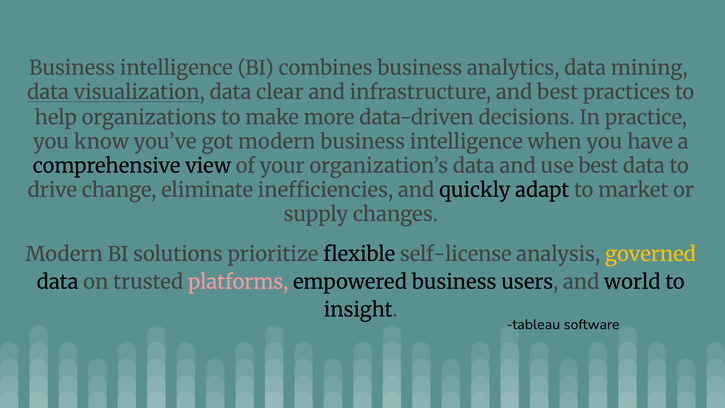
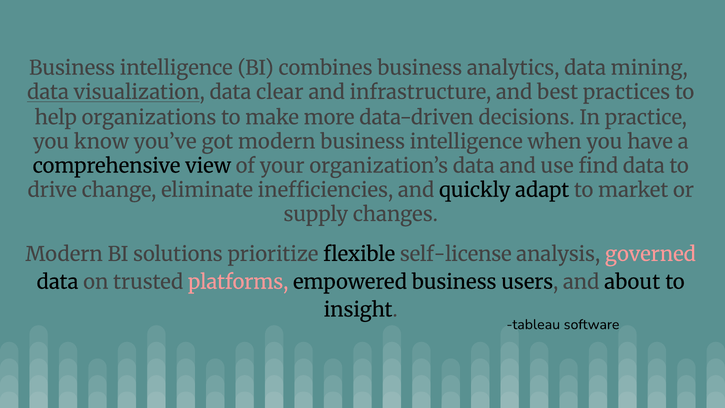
use best: best -> find (598, 166)
governed colour: yellow -> pink (650, 254)
world: world -> about (632, 282)
